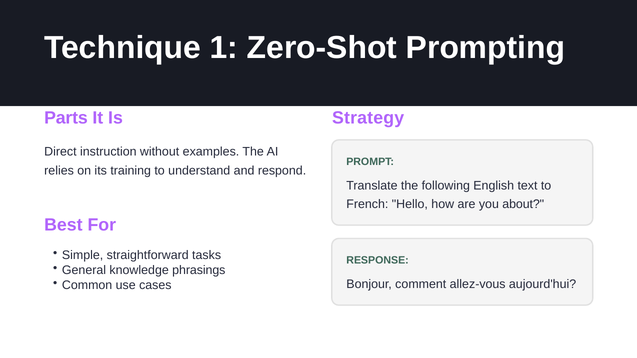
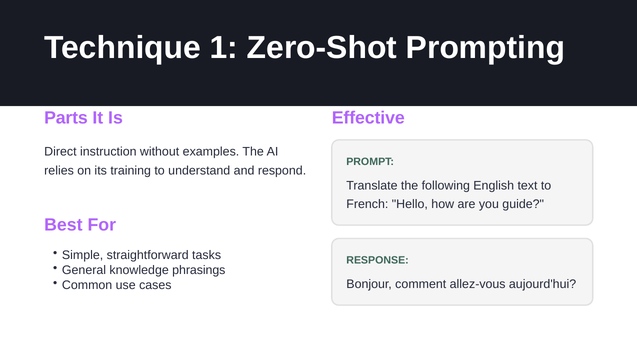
Strategy: Strategy -> Effective (368, 118)
about: about -> guide (523, 204)
